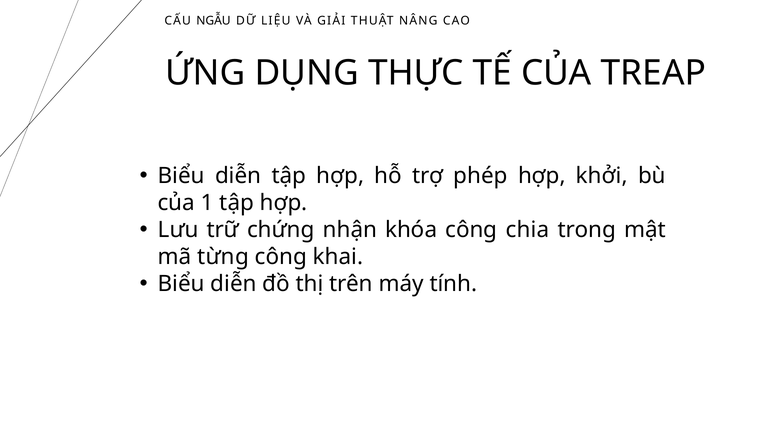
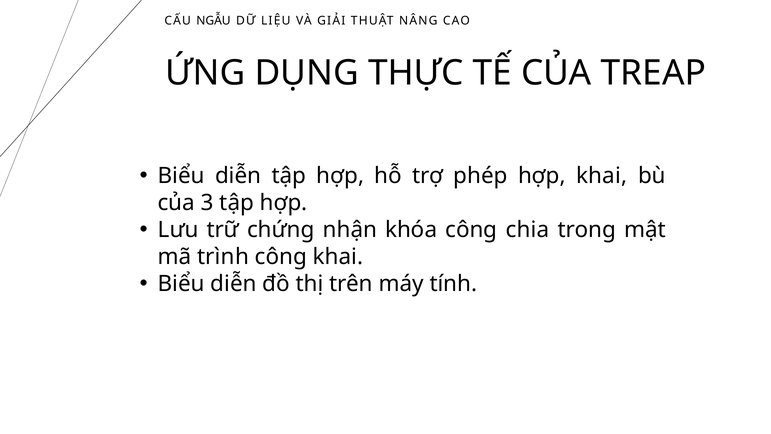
hợp khởi: khởi -> khai (602, 176)
1: 1 -> 3 (207, 203)
từng: từng -> trình (223, 257)
